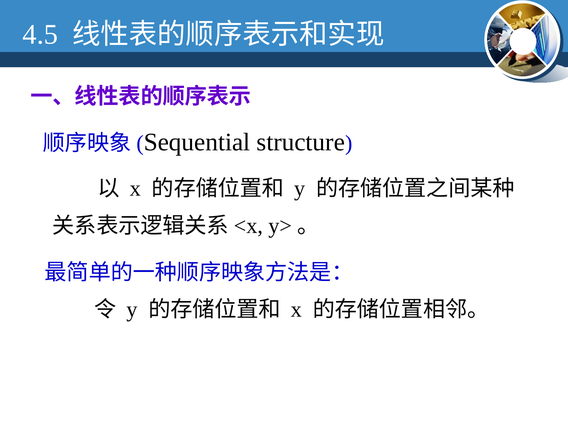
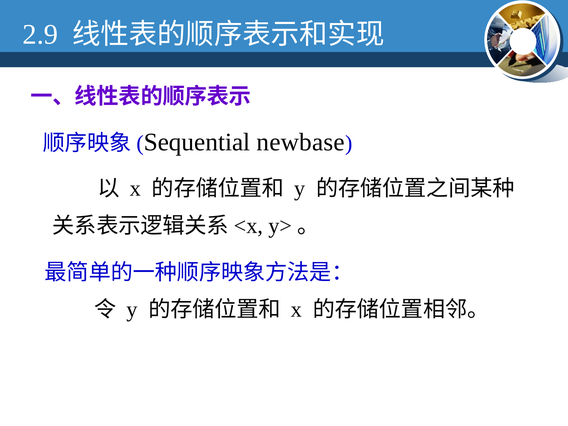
4.5: 4.5 -> 2.9 (40, 34)
structure: structure -> newbase (301, 142)
